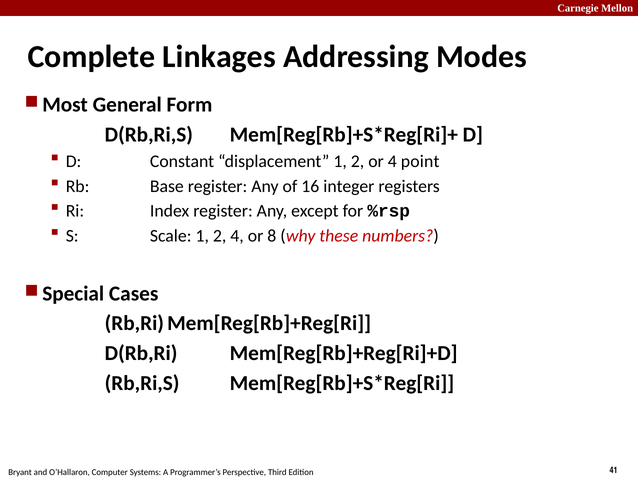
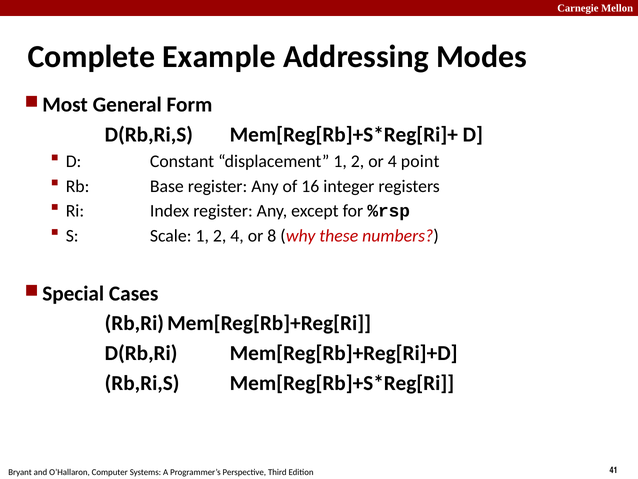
Linkages: Linkages -> Example (219, 57)
